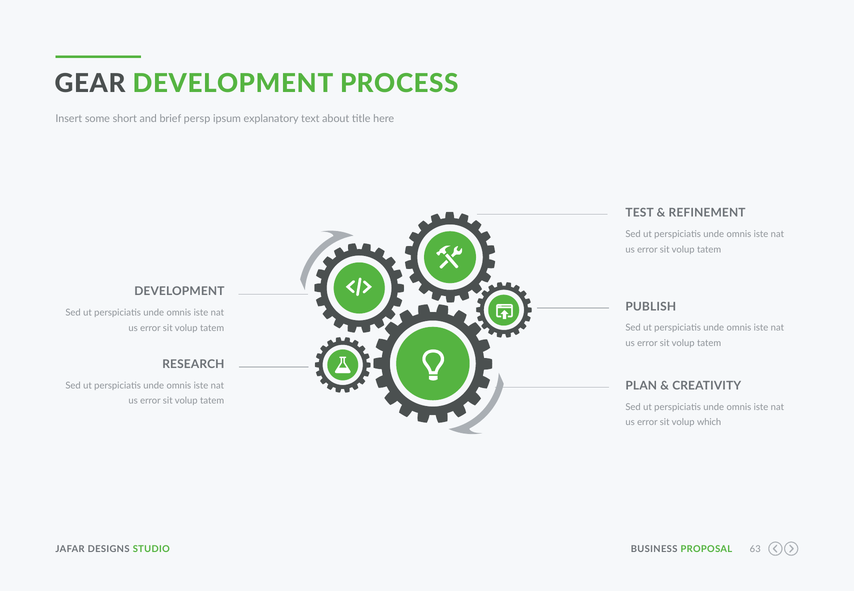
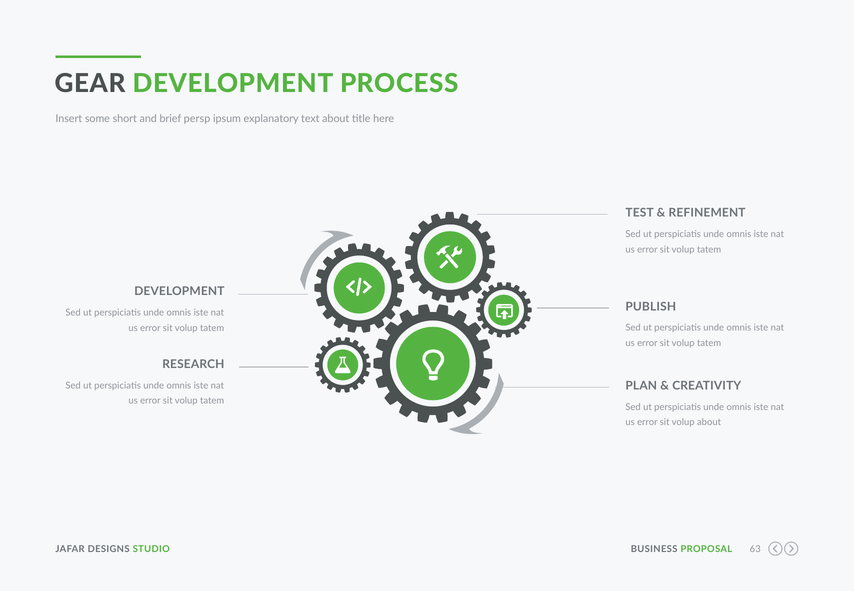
volup which: which -> about (709, 423)
